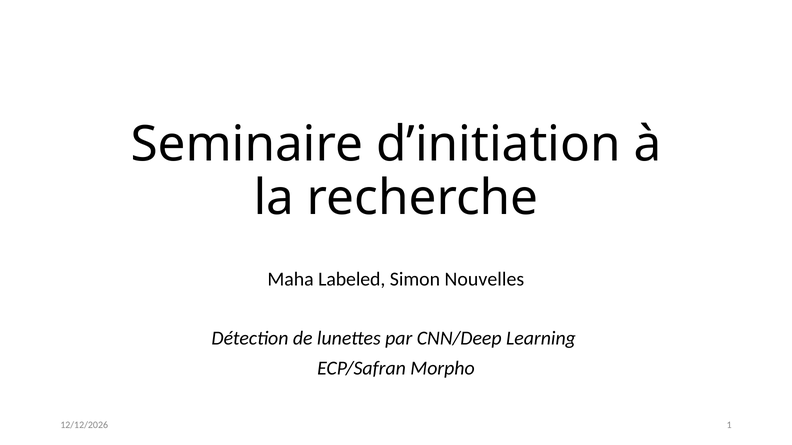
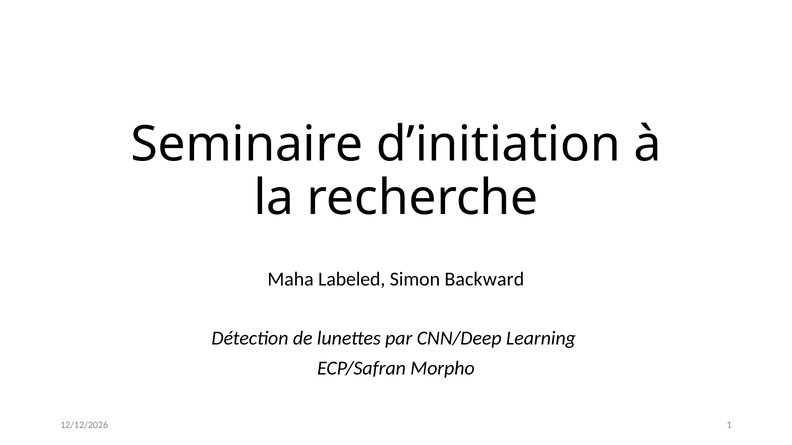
Nouvelles: Nouvelles -> Backward (484, 280)
